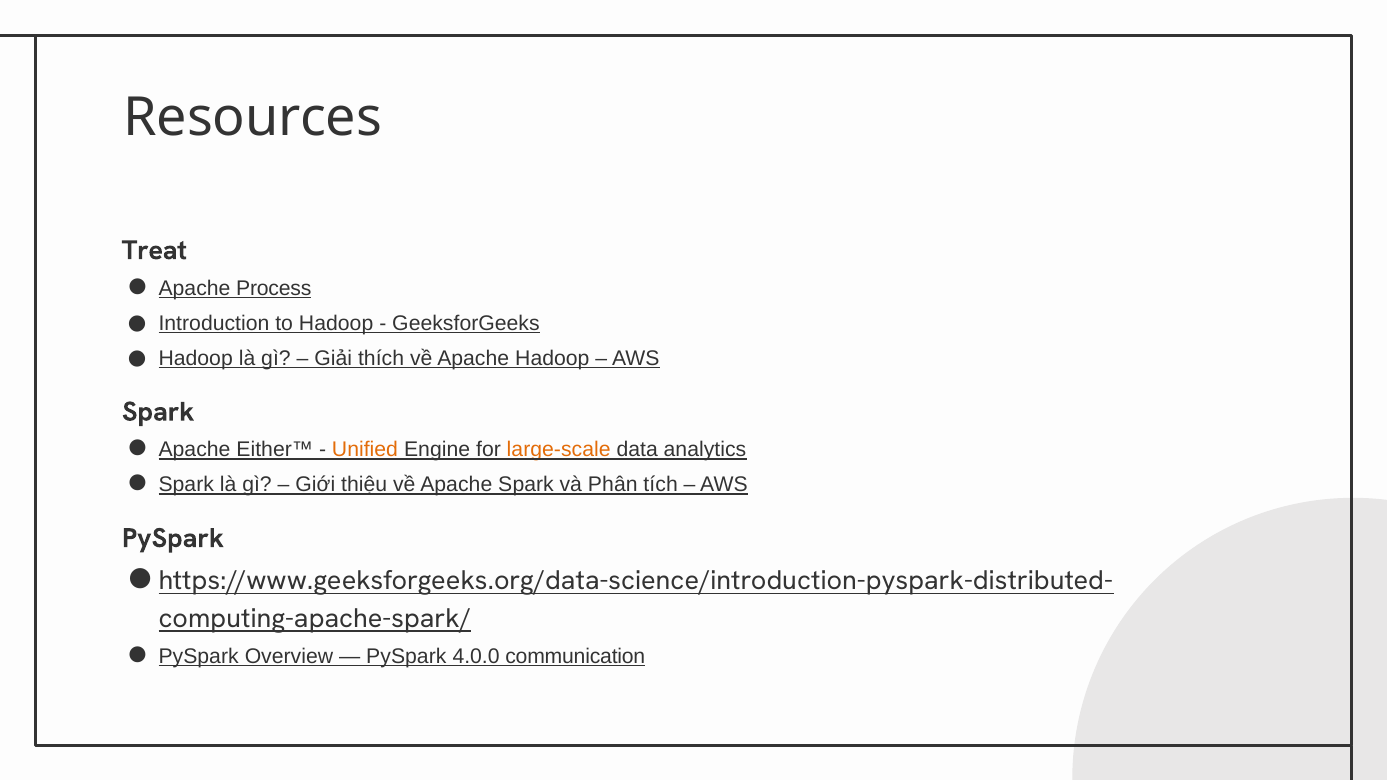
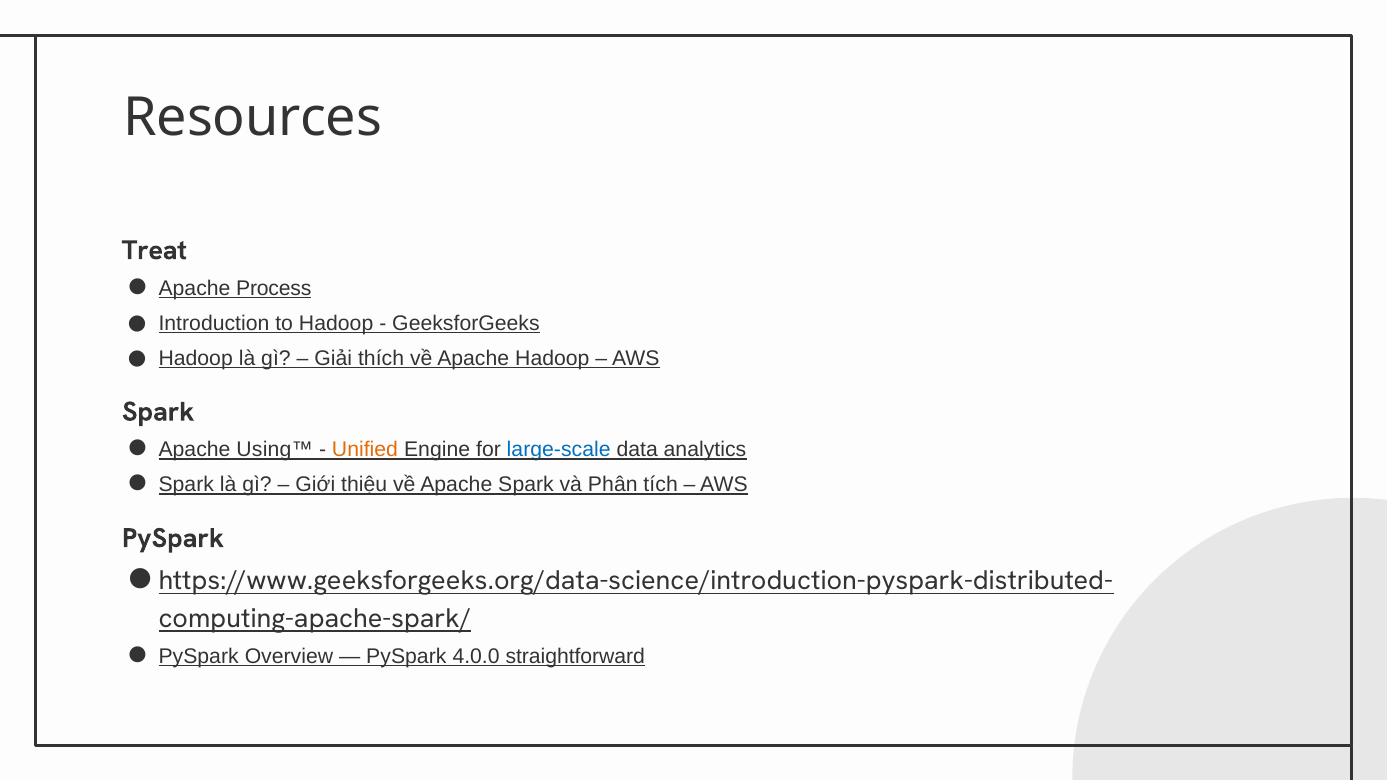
Either™: Either™ -> Using™ (275, 450)
large-scale colour: orange -> blue (559, 450)
communication: communication -> straightforward (575, 656)
